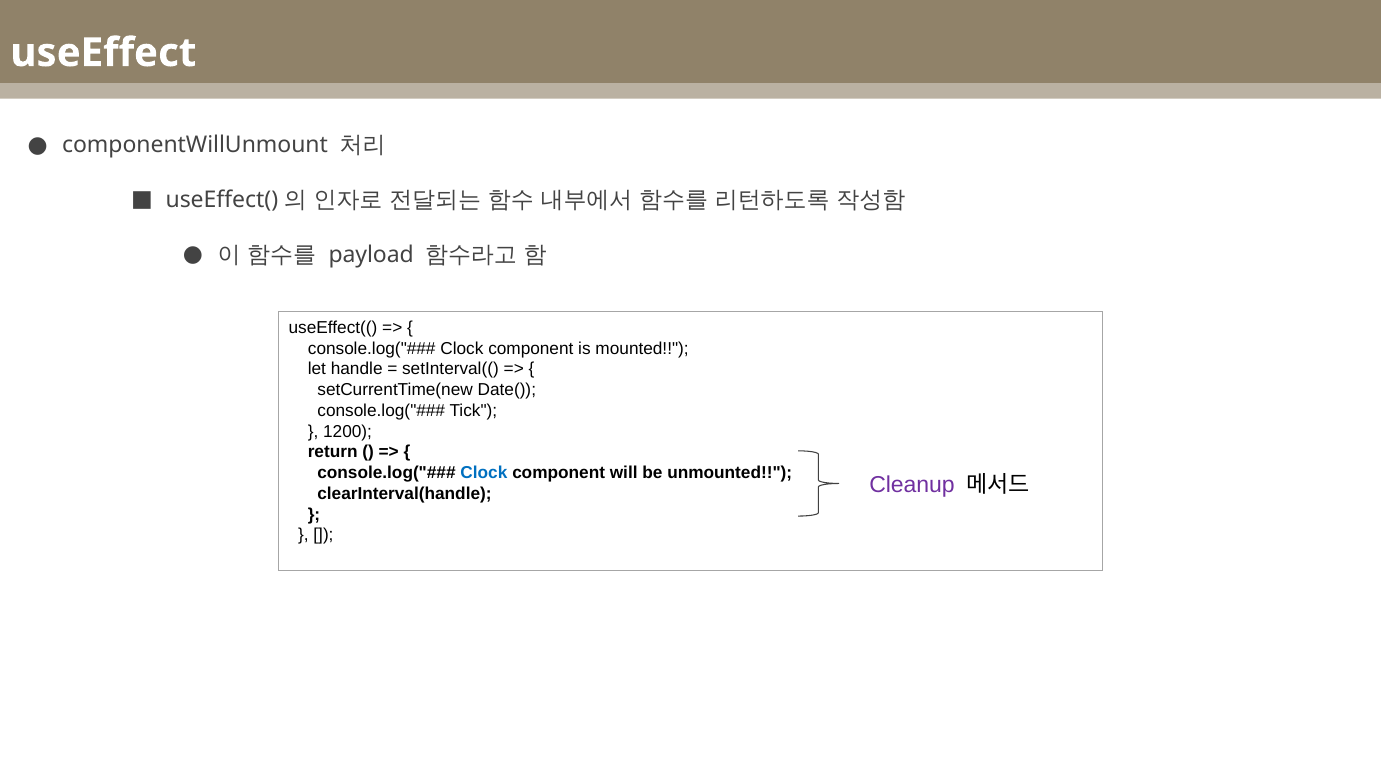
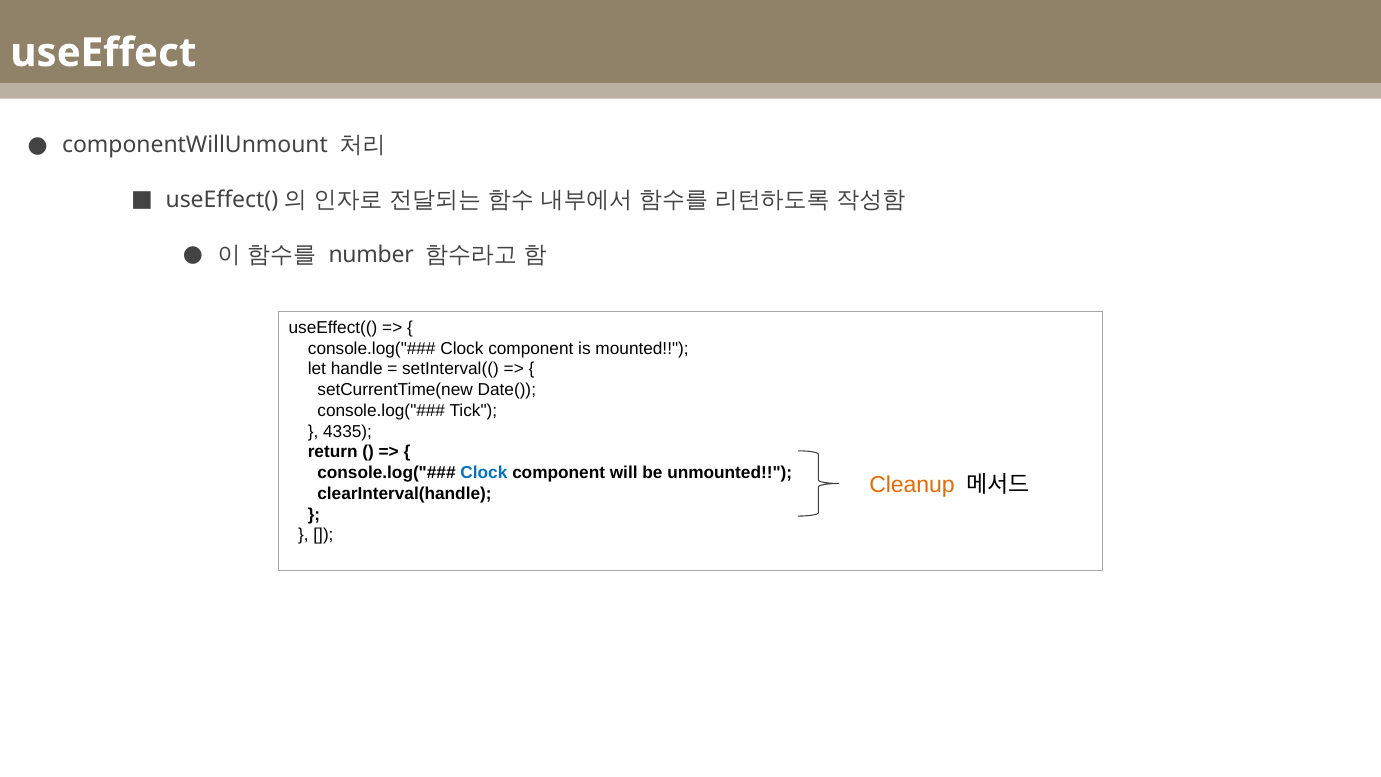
payload: payload -> number (371, 254)
1200: 1200 -> 4335 (348, 431)
Cleanup colour: purple -> orange (912, 485)
